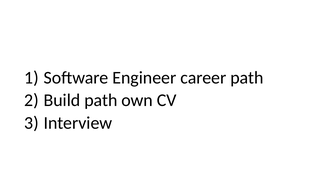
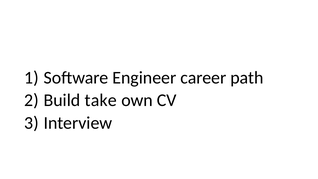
Build path: path -> take (101, 100)
